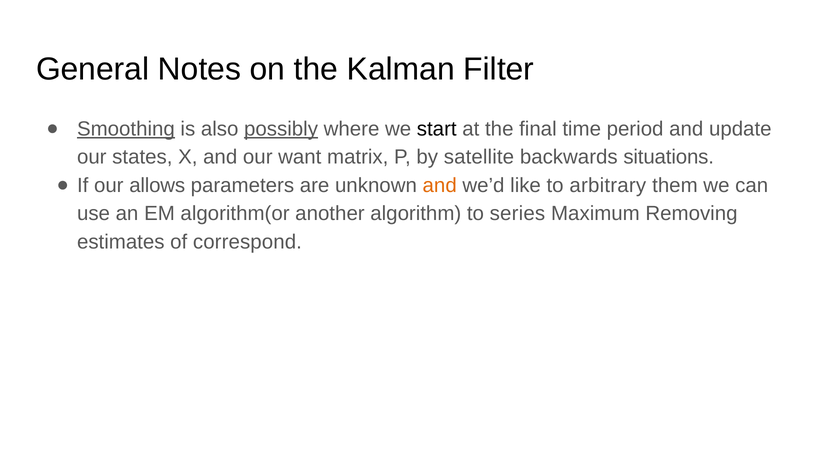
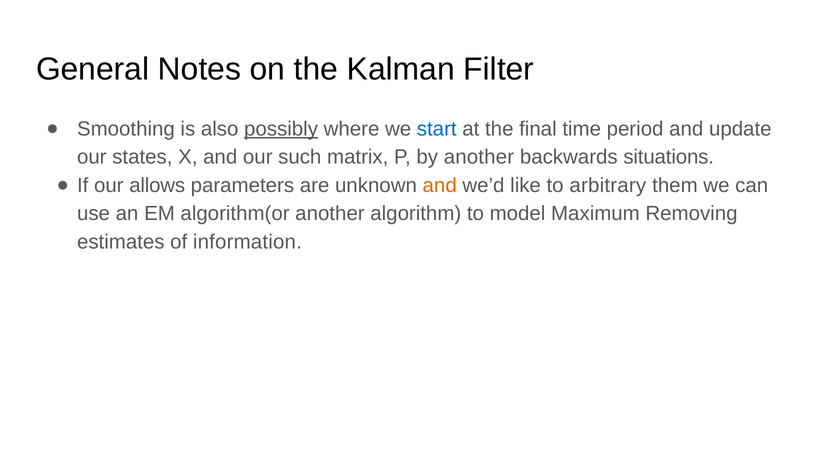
Smoothing underline: present -> none (126, 129)
start colour: black -> blue (437, 129)
want: want -> such (300, 157)
by satellite: satellite -> another (479, 157)
series: series -> model (518, 214)
correspond: correspond -> information (247, 242)
